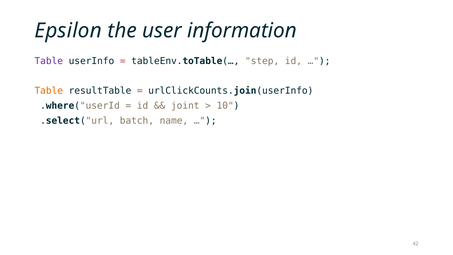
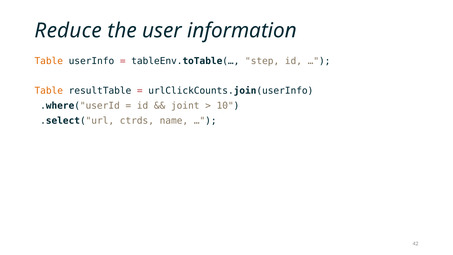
Epsilon: Epsilon -> Reduce (68, 31)
Table colour: purple -> orange (49, 61)
batch: batch -> ctrds (137, 121)
